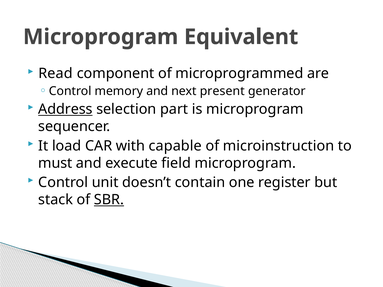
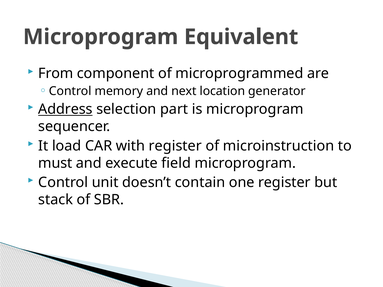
Read: Read -> From (56, 74)
present: present -> location (222, 91)
with capable: capable -> register (175, 146)
SBR underline: present -> none (109, 200)
